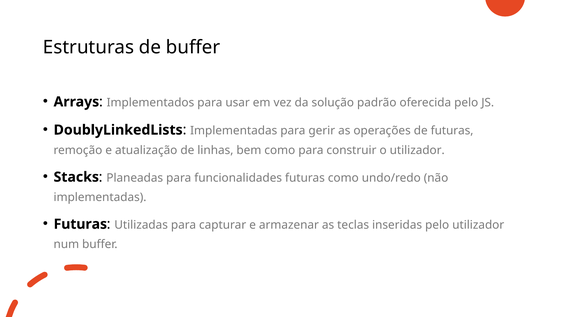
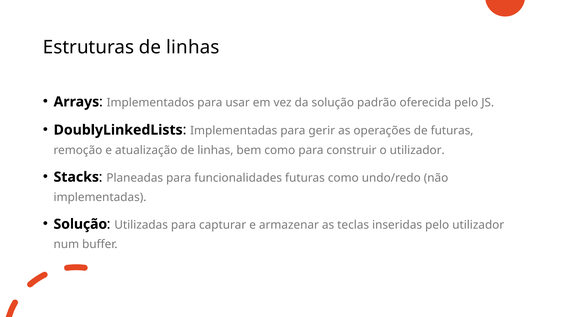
Estruturas de buffer: buffer -> linhas (193, 47)
Futuras: Futuras -> Solução (80, 224)
